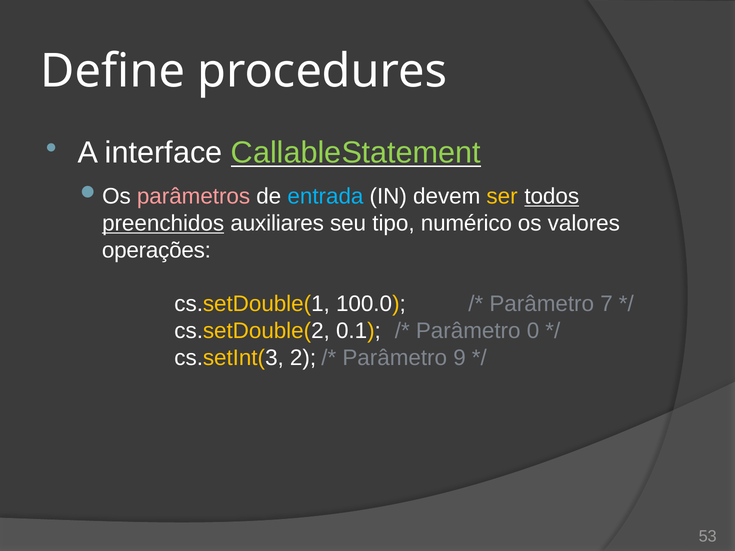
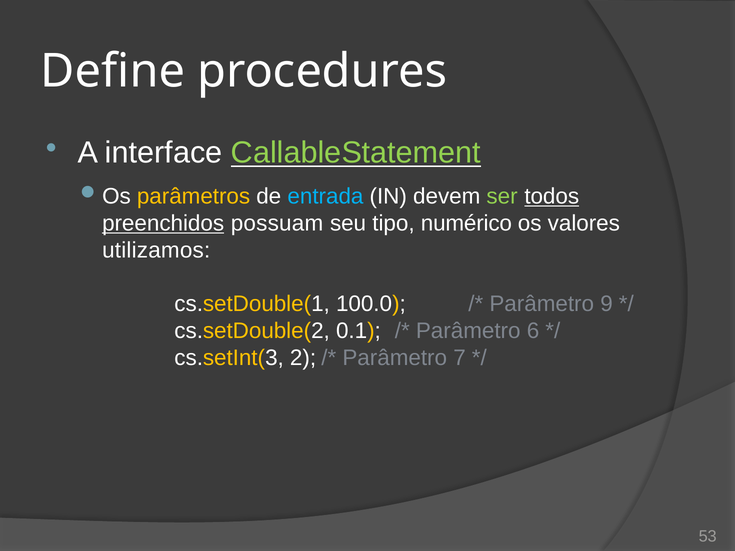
parâmetros colour: pink -> yellow (194, 196)
ser colour: yellow -> light green (502, 196)
auxiliares: auxiliares -> possuam (277, 223)
operações: operações -> utilizamos (156, 250)
7: 7 -> 9 (607, 304)
0: 0 -> 6 (533, 331)
9: 9 -> 7 (460, 358)
